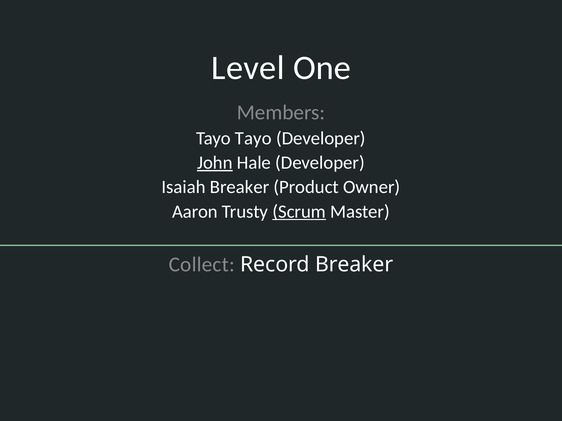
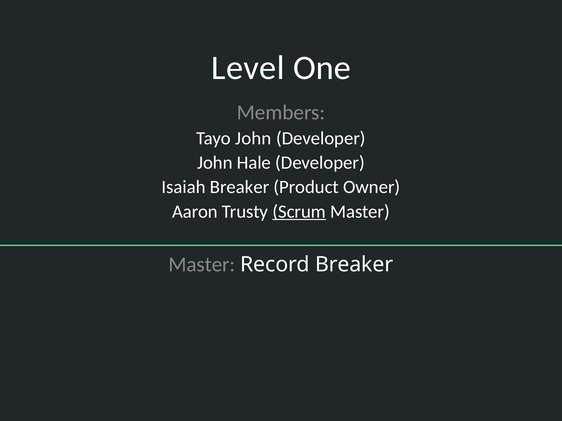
Tayo Tayo: Tayo -> John (253, 138)
John underline: present -> none (215, 163)
Collect: Collect -> Master (202, 265)
